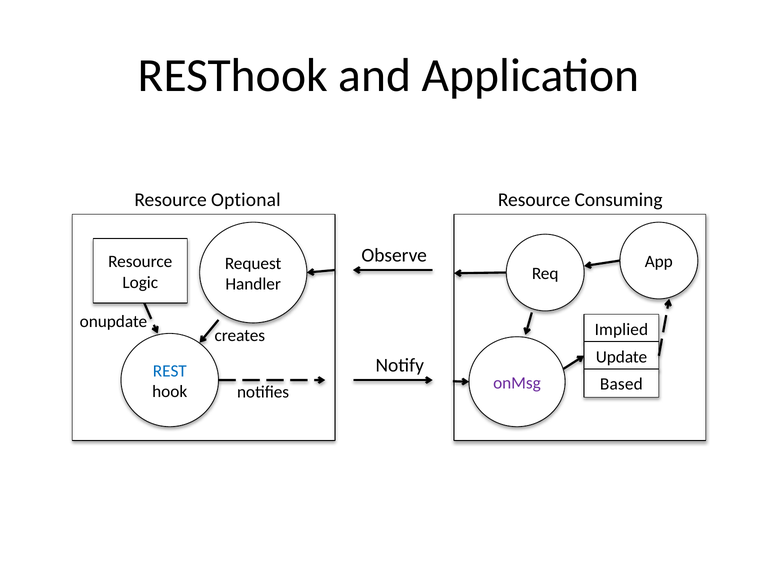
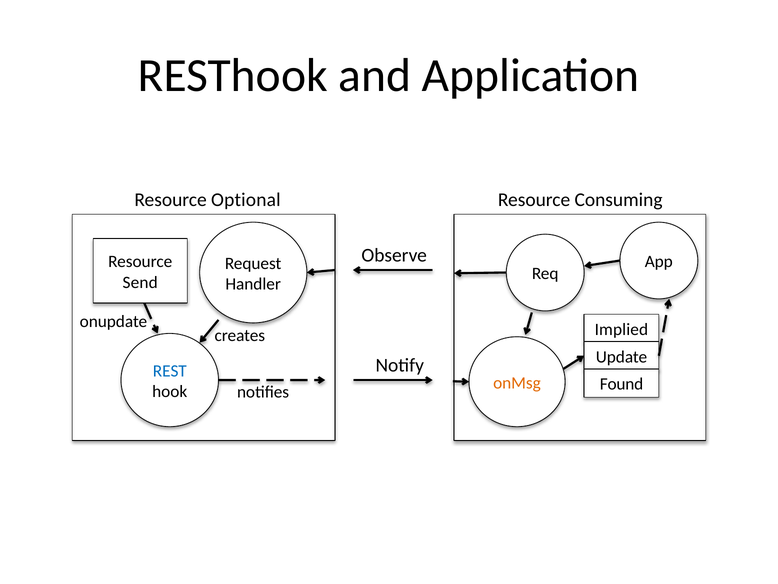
Logic: Logic -> Send (140, 282)
onMsg colour: purple -> orange (517, 383)
Based: Based -> Found (622, 384)
